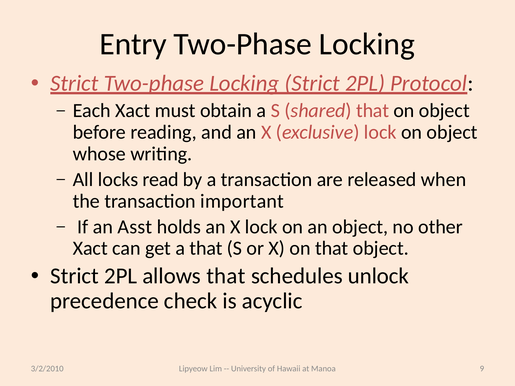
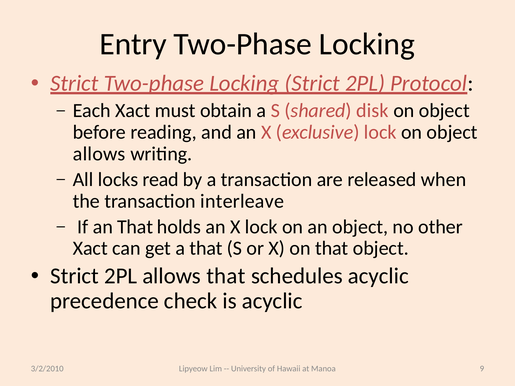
shared that: that -> disk (372, 111)
whose: whose -> allows (99, 154)
important: important -> interleave (242, 201)
an Asst: Asst -> That (135, 227)
schedules unlock: unlock -> acyclic (378, 276)
